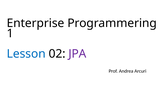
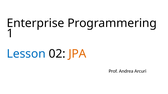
JPA colour: purple -> orange (77, 54)
